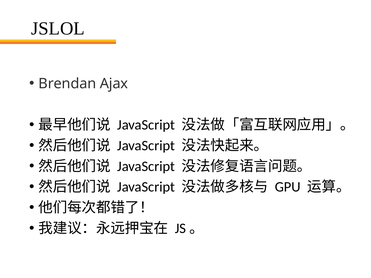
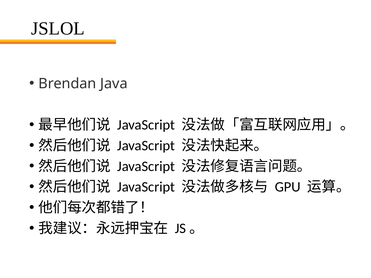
Ajax: Ajax -> Java (114, 84)
